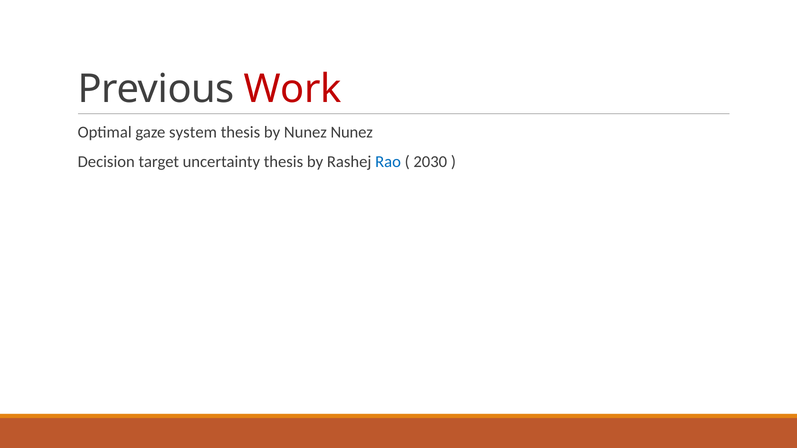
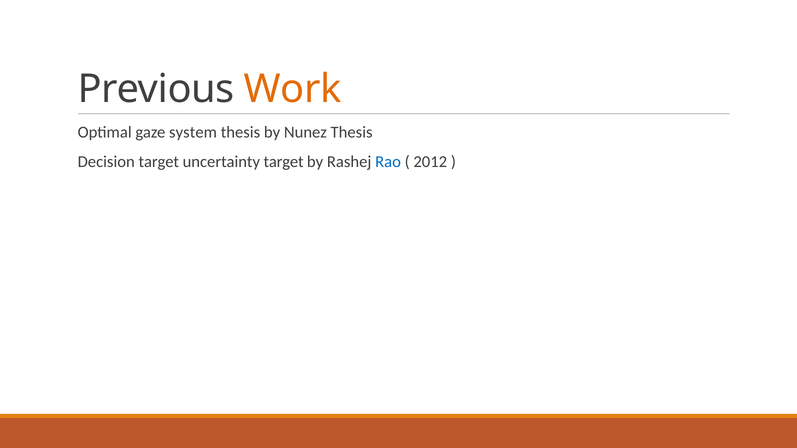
Work colour: red -> orange (293, 89)
Nunez Nunez: Nunez -> Thesis (352, 133)
uncertainty thesis: thesis -> target (284, 162)
2030: 2030 -> 2012 (430, 162)
